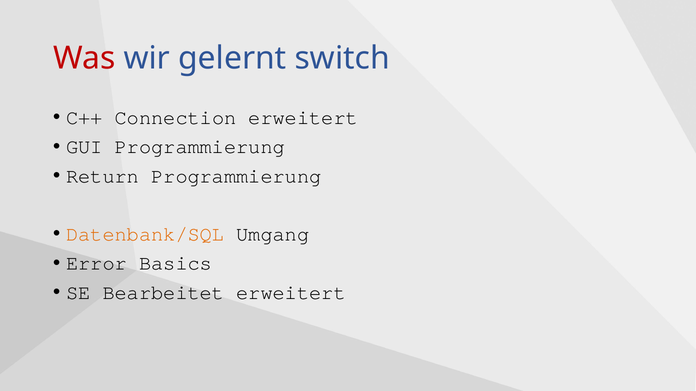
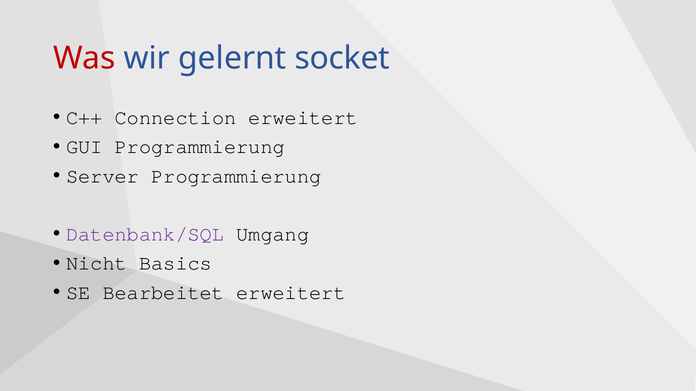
switch: switch -> socket (342, 58)
Return: Return -> Server (103, 176)
Datenbank/SQL colour: orange -> purple (145, 234)
Error: Error -> Nicht (97, 264)
